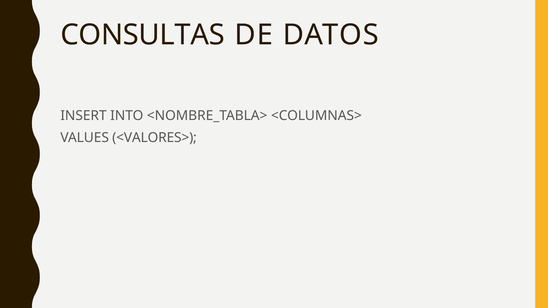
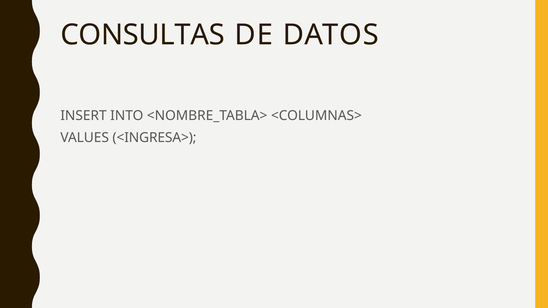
<VALORES>: <VALORES> -> <INGRESA> (154, 138)
